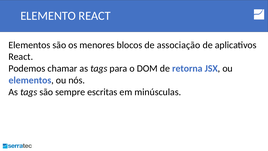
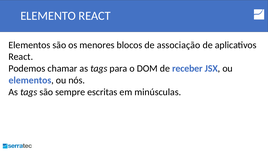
retorna: retorna -> receber (187, 68)
